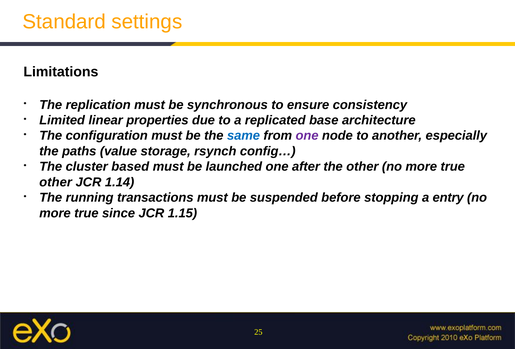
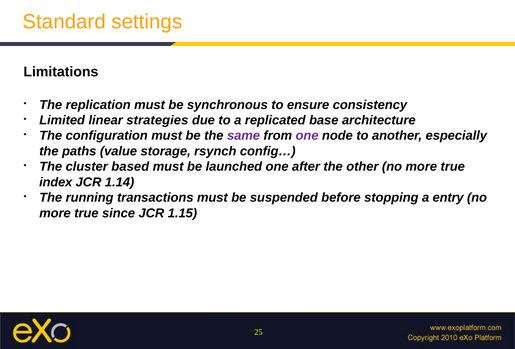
properties: properties -> strategies (157, 120)
same colour: blue -> purple (243, 136)
other: other -> index (56, 182)
